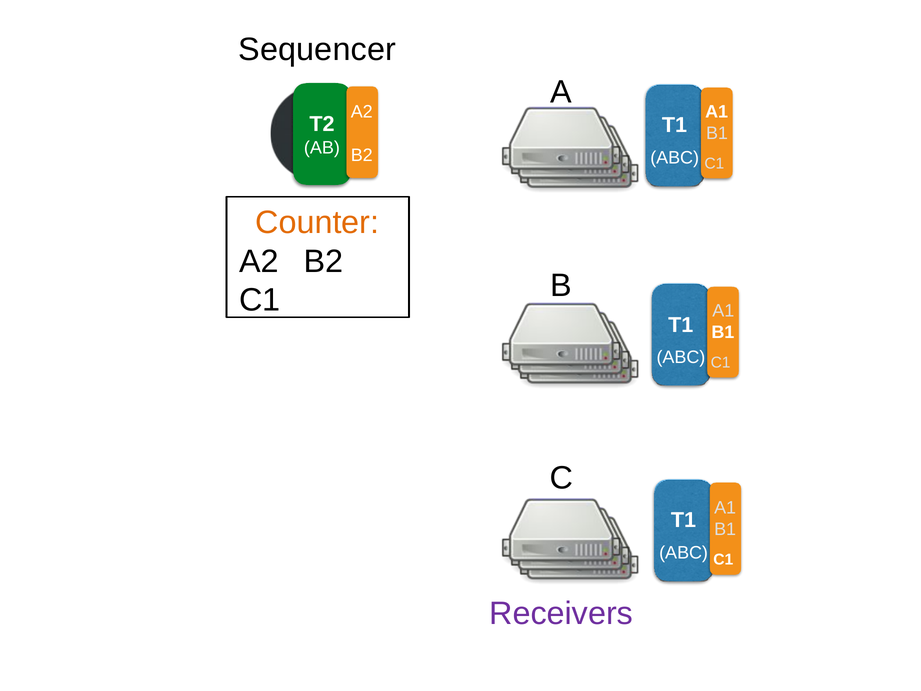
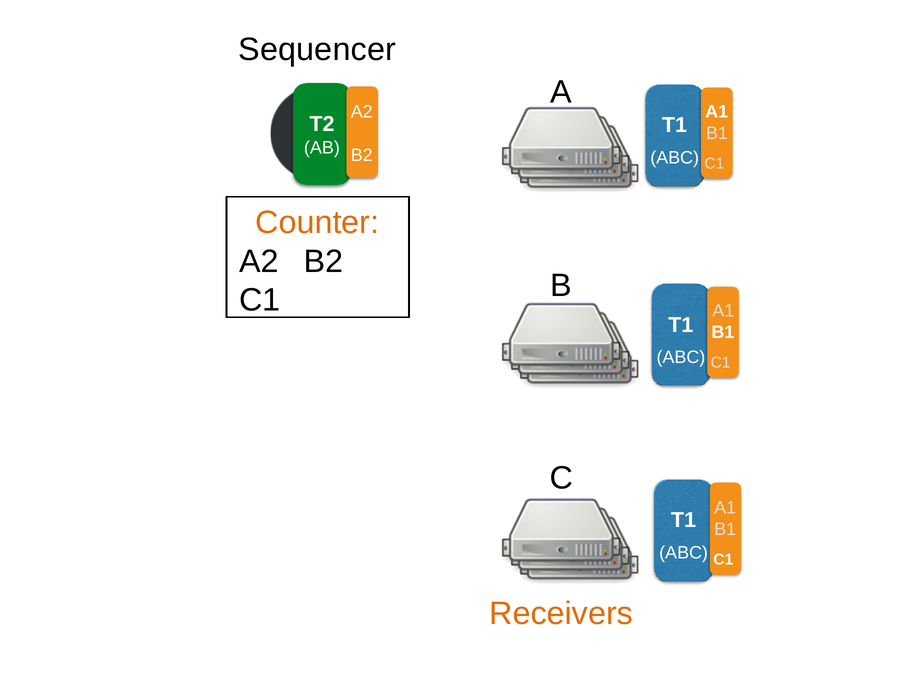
Receivers colour: purple -> orange (561, 613)
